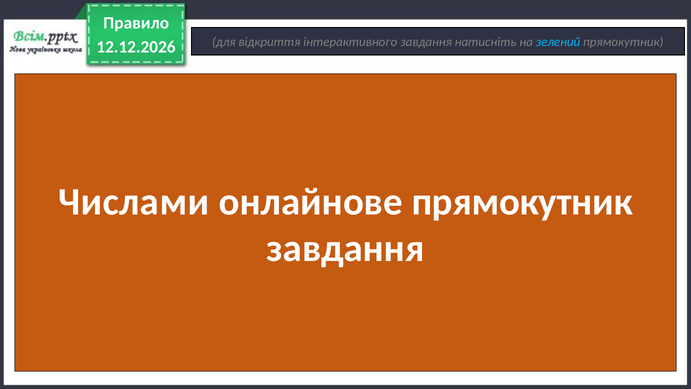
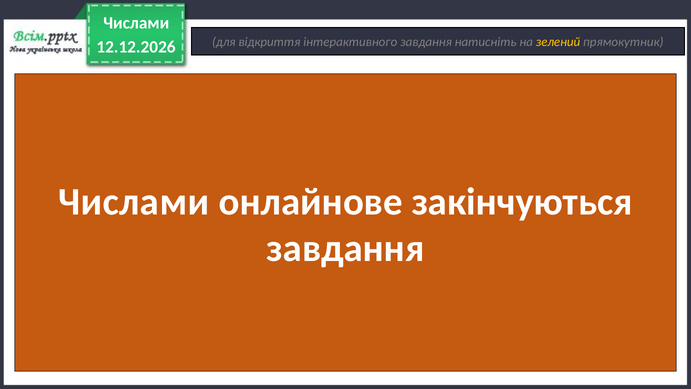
Правило: Правило -> Числами (136, 23)
зелений colour: light blue -> yellow (558, 42)
онлайнове прямокутник: прямокутник -> закінчуються (522, 202)
